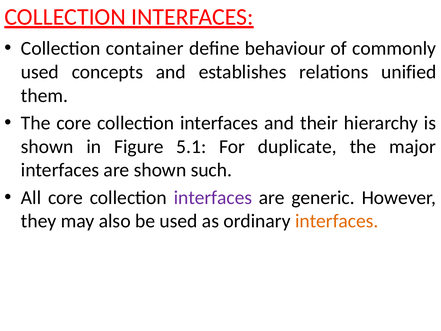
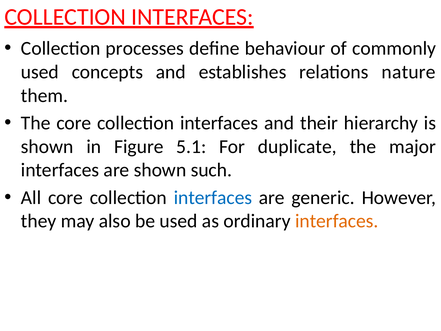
container: container -> processes (145, 48)
unified: unified -> nature (409, 72)
interfaces colour: purple -> blue (213, 197)
